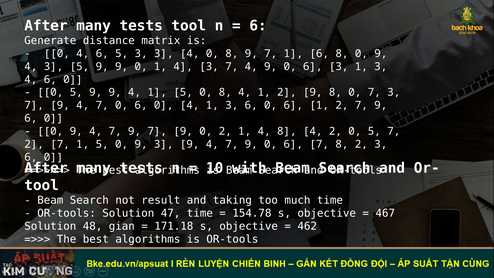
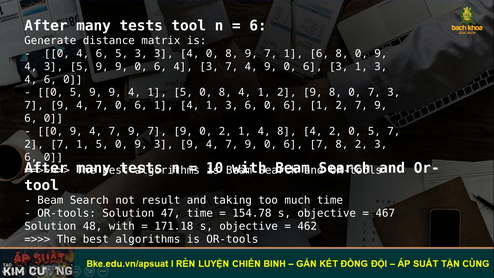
9 9 0 1: 1 -> 6 (160, 66)
7 0 6 0: 0 -> 1 (164, 105)
48 gian: gian -> with (122, 226)
